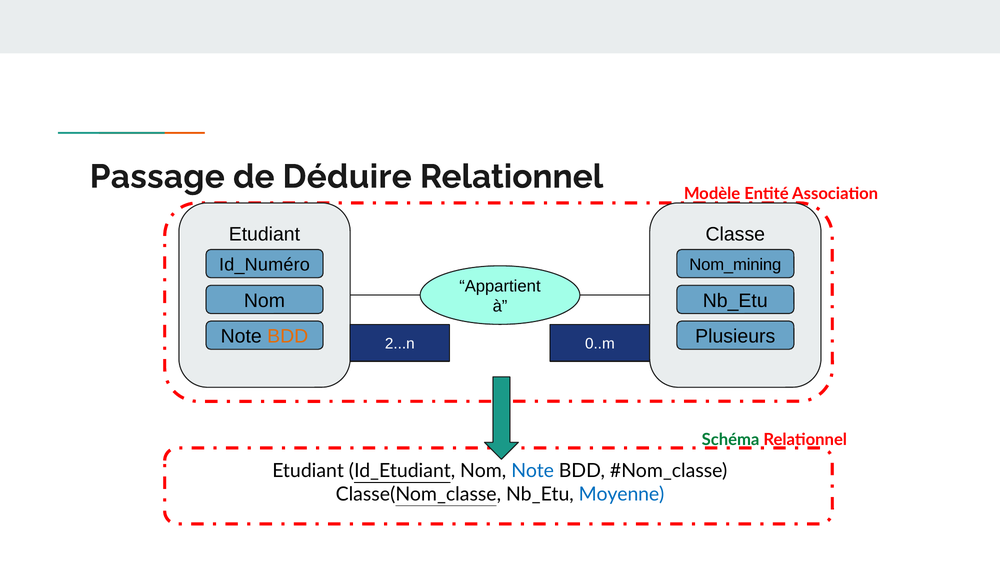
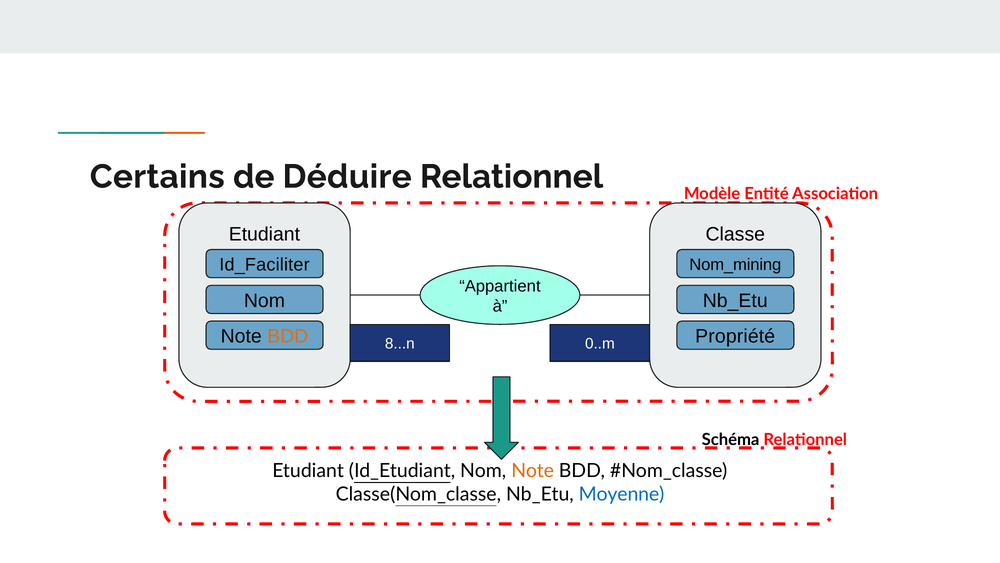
Passage: Passage -> Certains (157, 177)
Id_Numéro: Id_Numéro -> Id_Faciliter (265, 265)
Plusieurs: Plusieurs -> Propriété (735, 336)
2...n: 2...n -> 8...n (400, 344)
Schéma colour: green -> black (731, 440)
Note colour: blue -> orange (533, 471)
